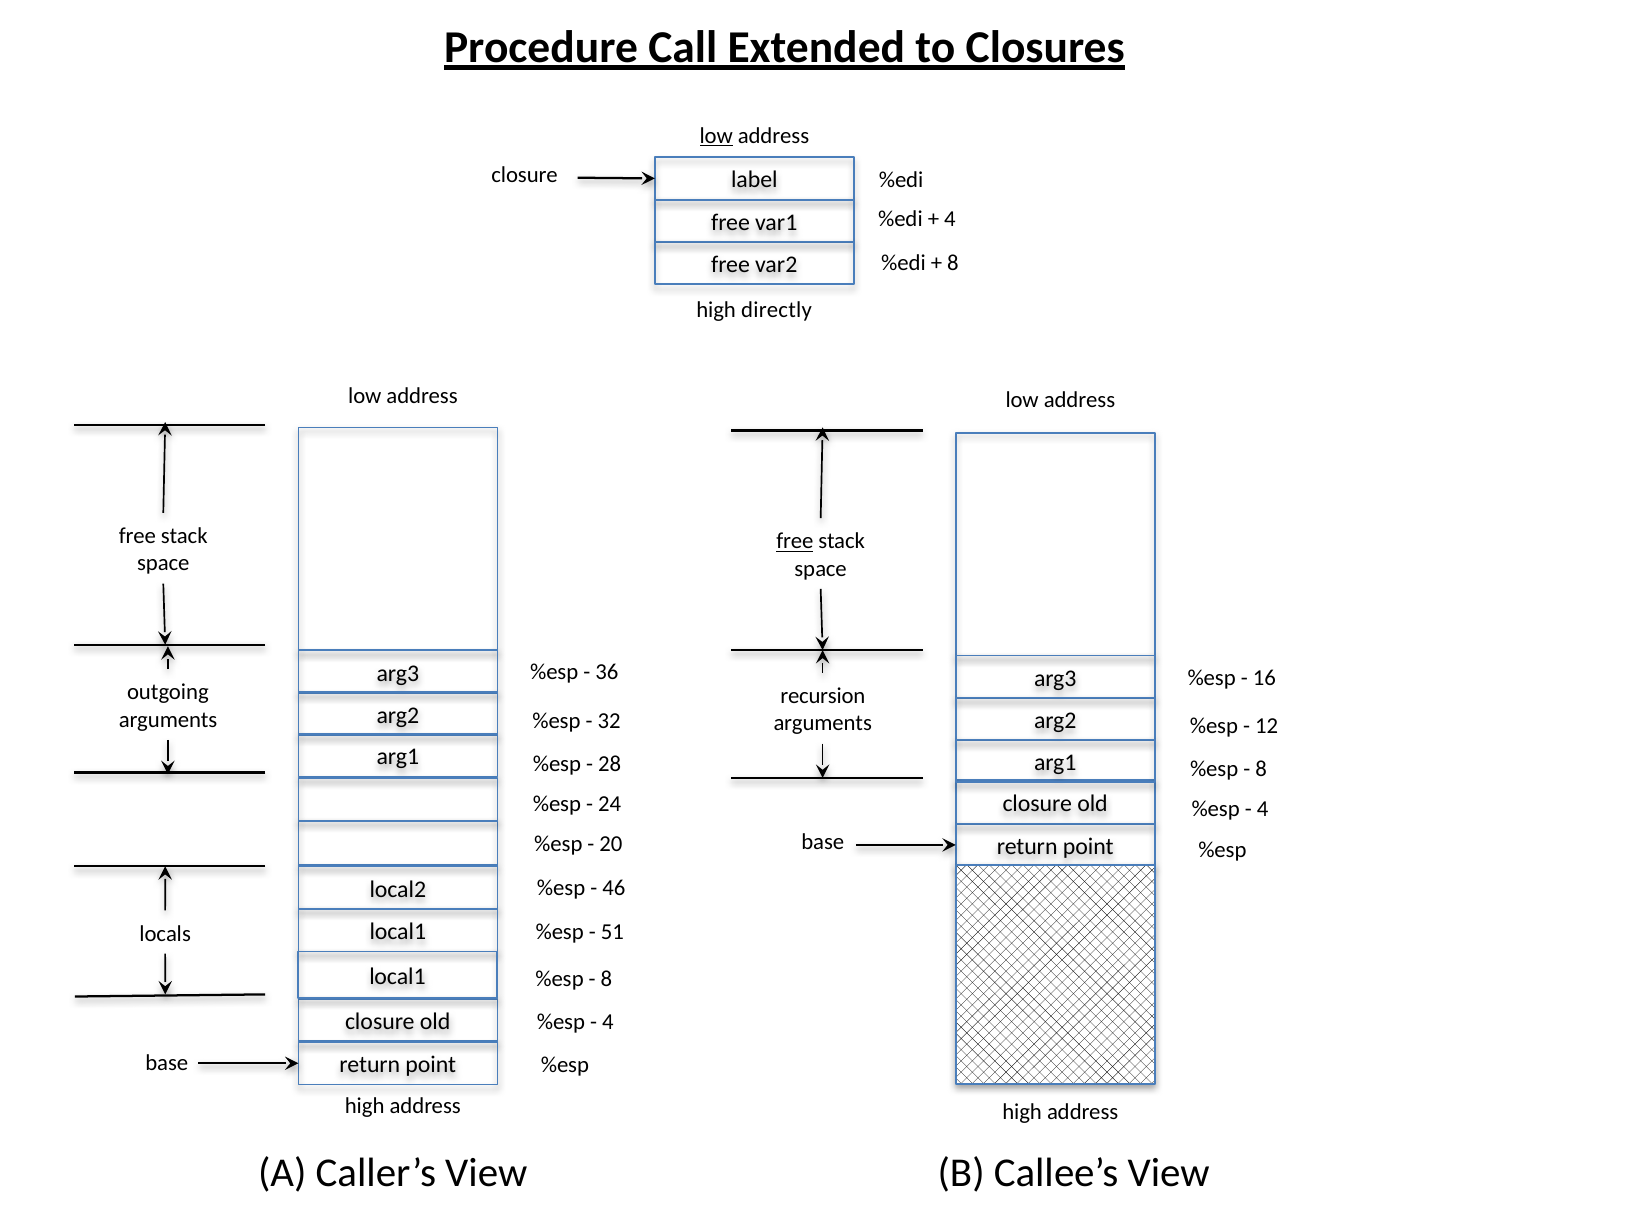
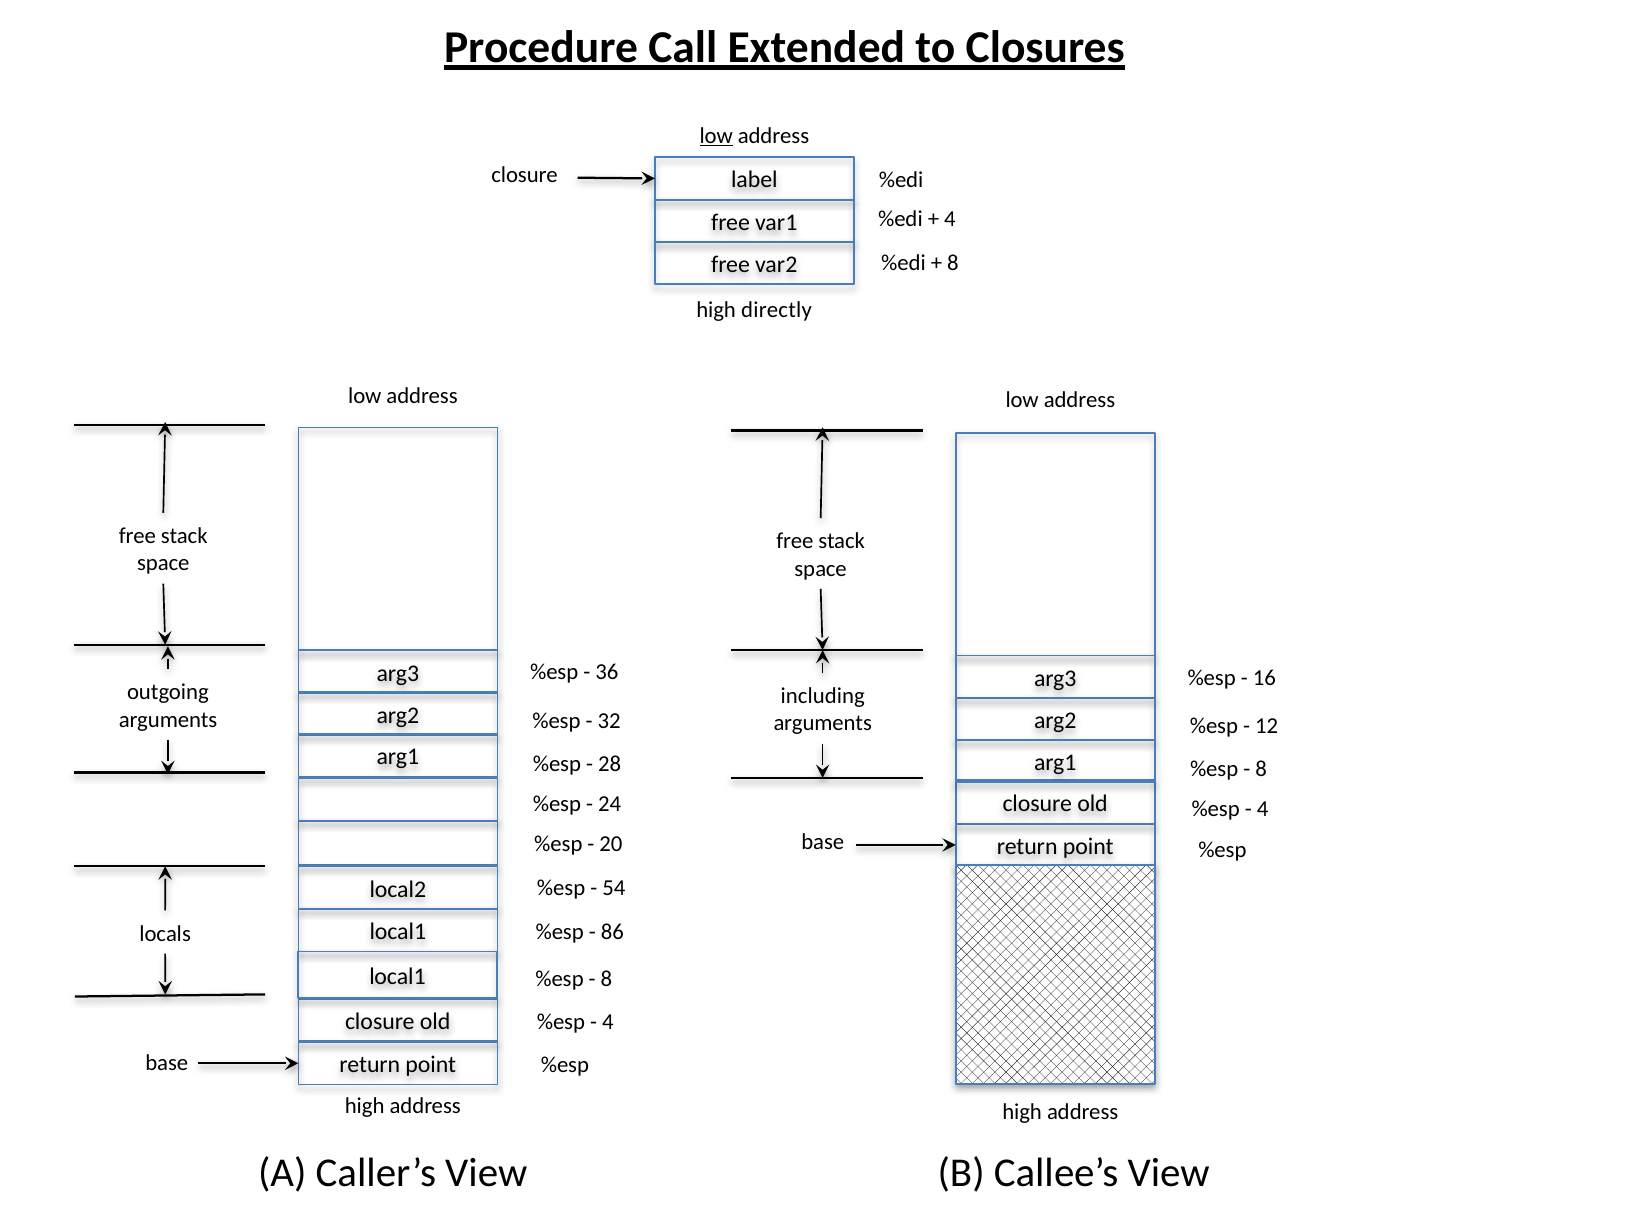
free underline: present -> none (795, 542)
recursion: recursion -> including (823, 696)
46: 46 -> 54 (614, 888)
51: 51 -> 86 (612, 933)
